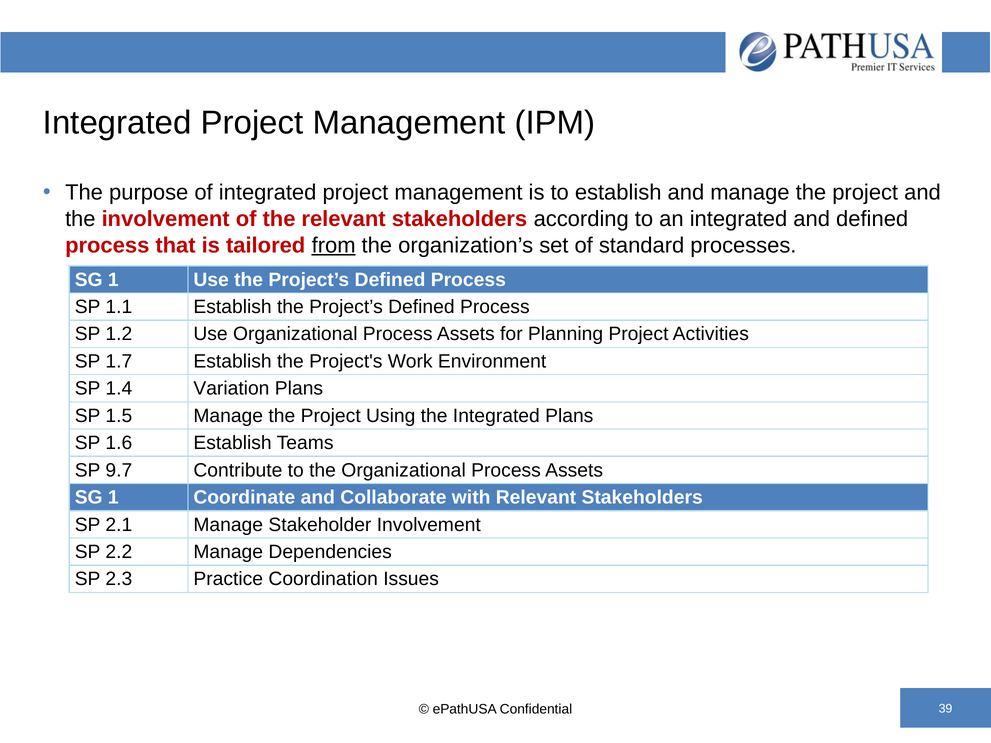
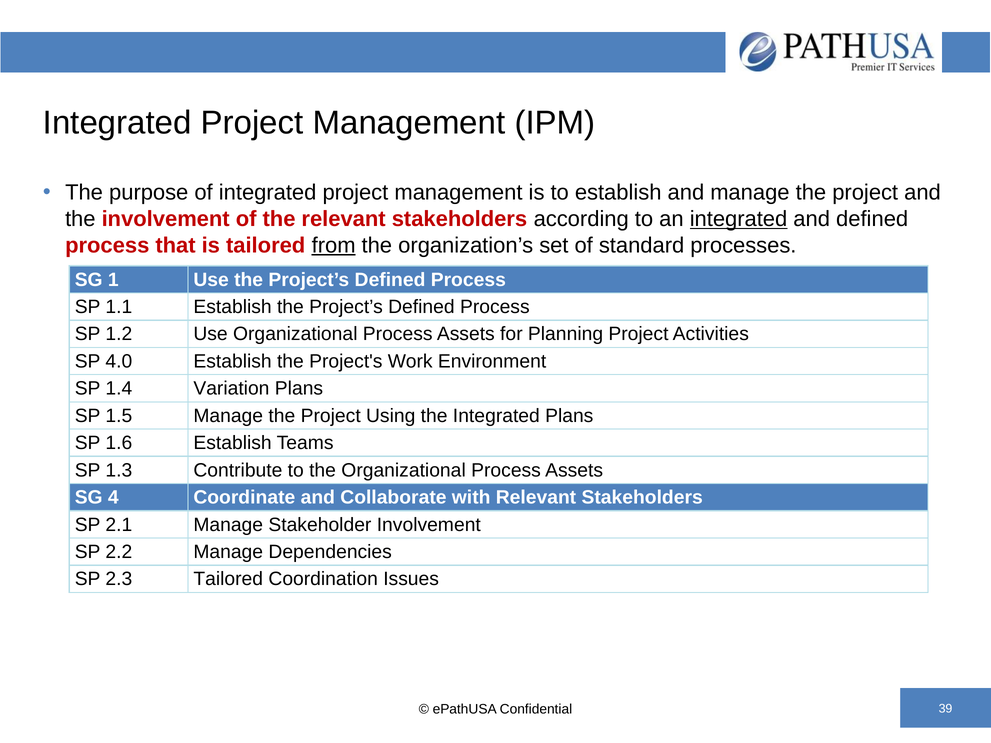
integrated underline: none -> present (739, 219)
1.7: 1.7 -> 4.0 (119, 361)
9.7: 9.7 -> 1.3 (119, 470)
1: 1 -> 4 (113, 498)
2.3 Practice: Practice -> Tailored (228, 579)
